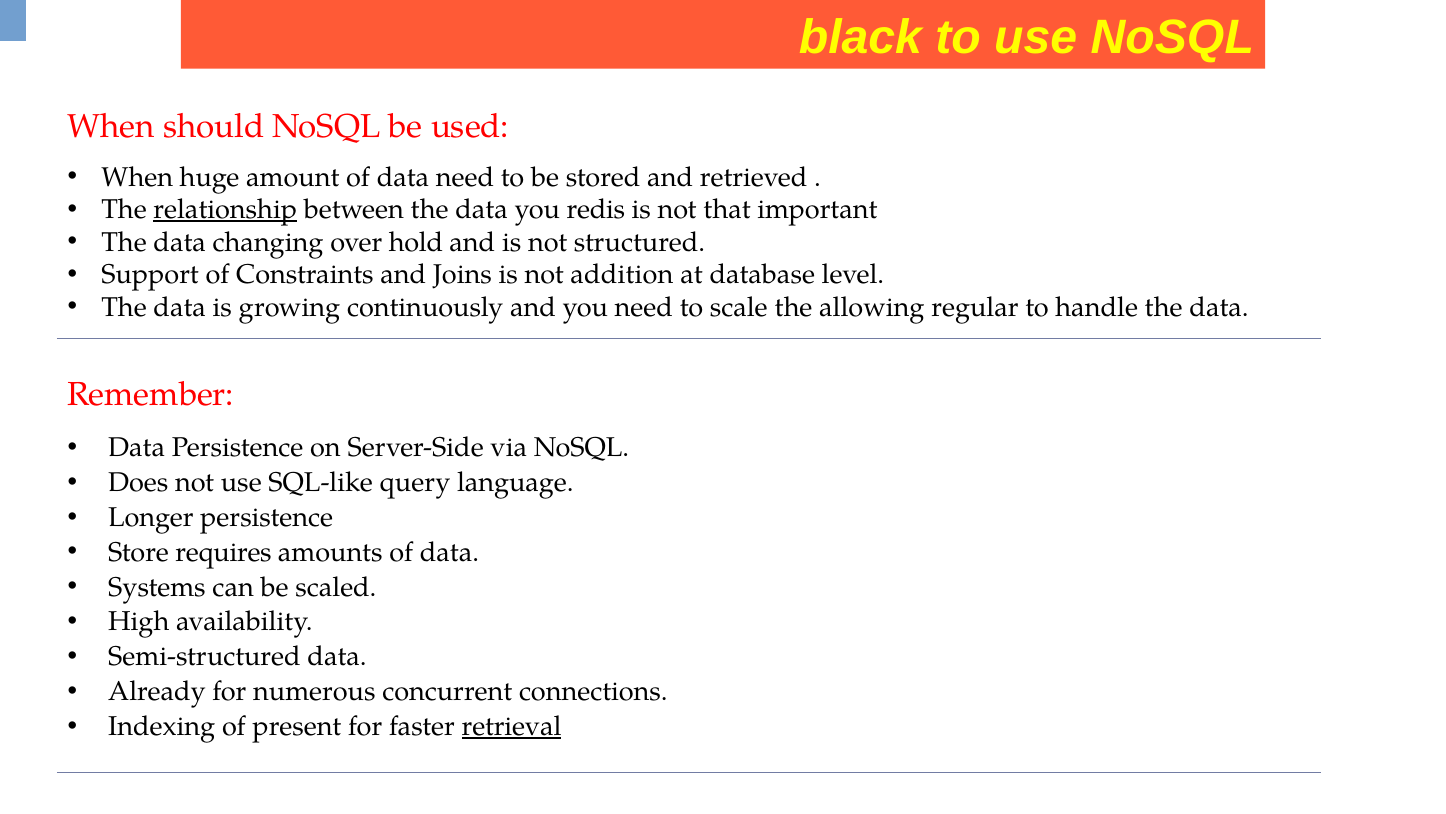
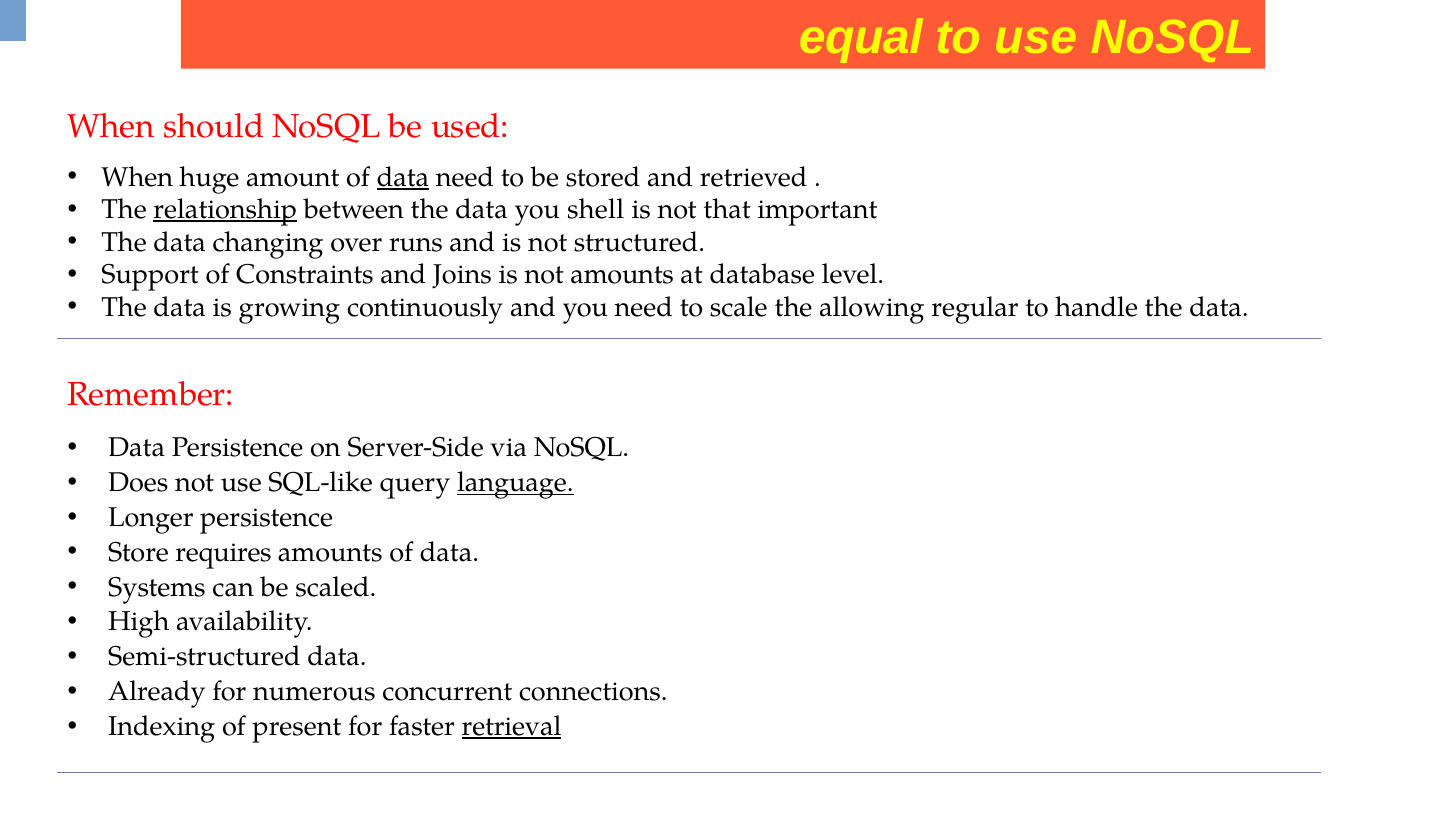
black: black -> equal (861, 38)
data underline: none -> present (403, 177)
redis: redis -> shell (596, 209)
hold: hold -> runs (416, 242)
not addition: addition -> amounts (622, 275)
language underline: none -> present (515, 482)
